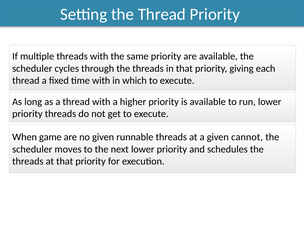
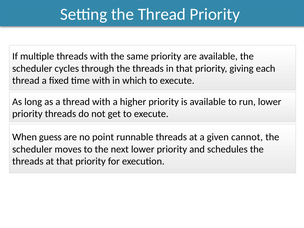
game: game -> guess (50, 137)
no given: given -> point (103, 137)
